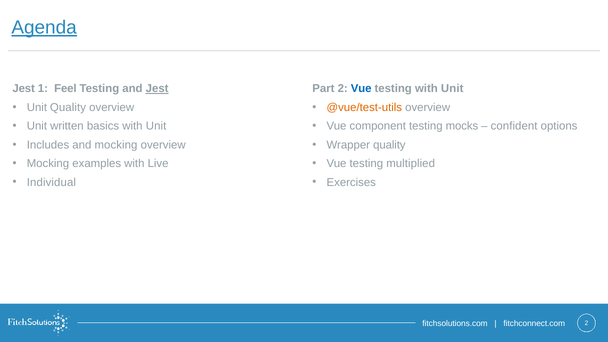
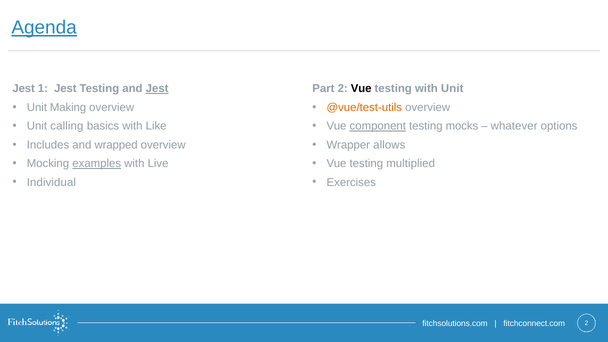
1 Feel: Feel -> Jest (65, 89)
Vue colour: blue -> black (361, 89)
Unit Quality: Quality -> Making (68, 107)
written: written -> calling (67, 126)
basics with Unit: Unit -> Like (156, 126)
component underline: none -> present (378, 126)
confident: confident -> whatever (514, 126)
and mocking: mocking -> wrapped (116, 145)
Wrapper quality: quality -> allows (389, 145)
examples underline: none -> present (97, 164)
